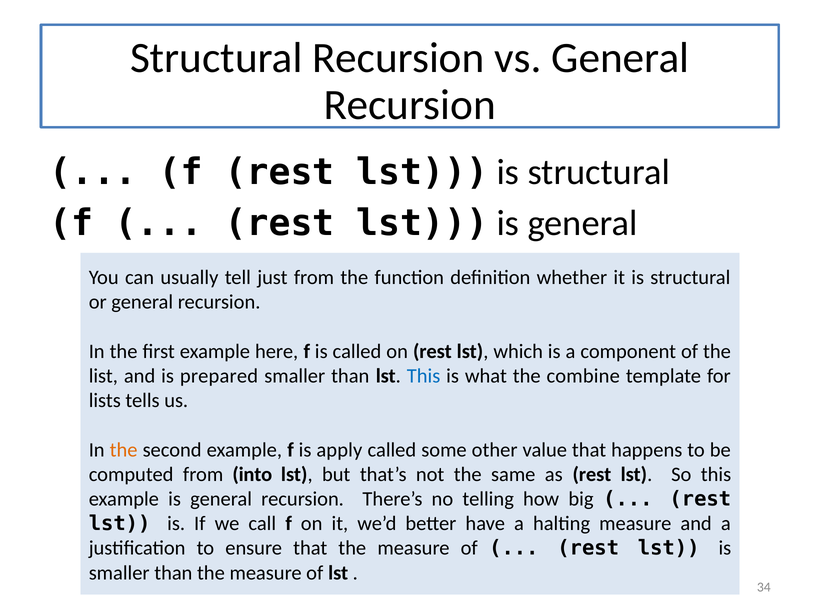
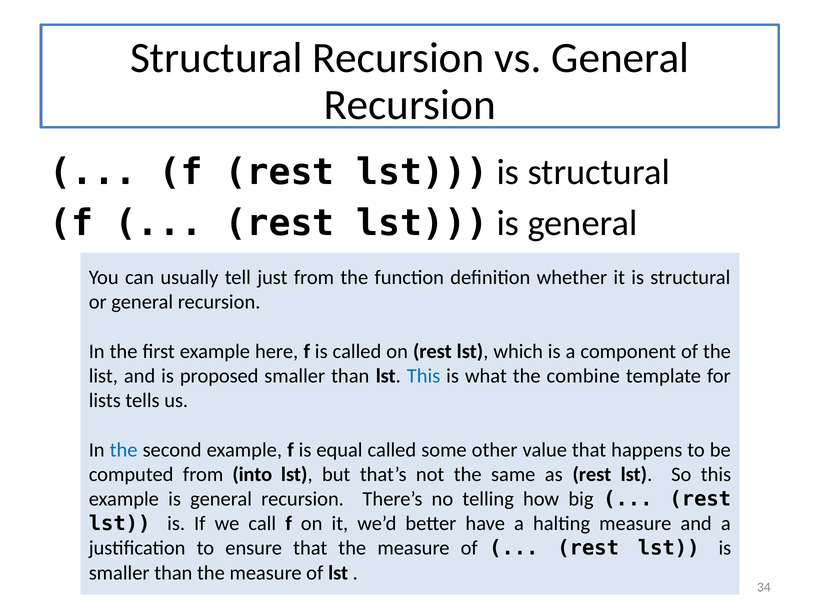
prepared: prepared -> proposed (219, 376)
the colour: orange -> blue (124, 450)
apply: apply -> equal (339, 450)
